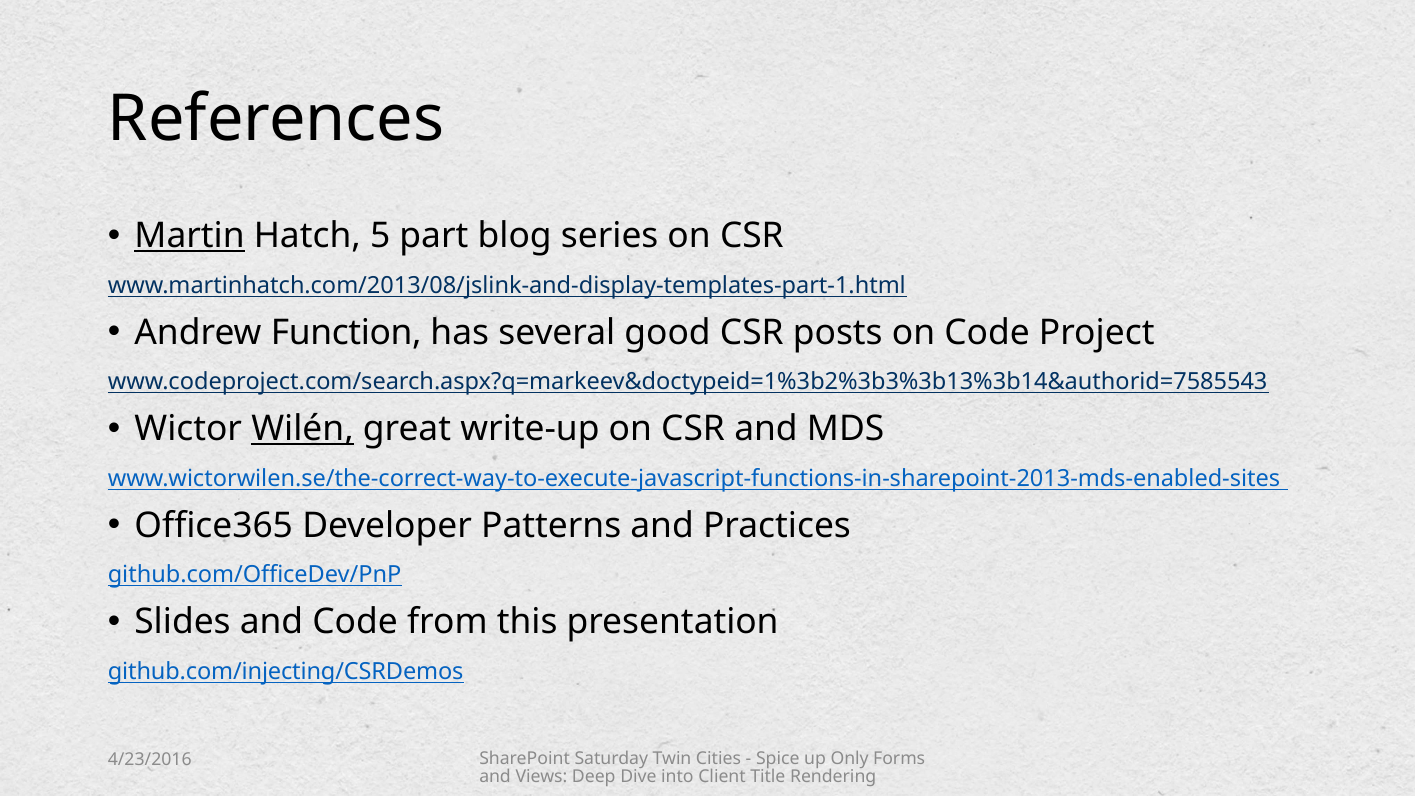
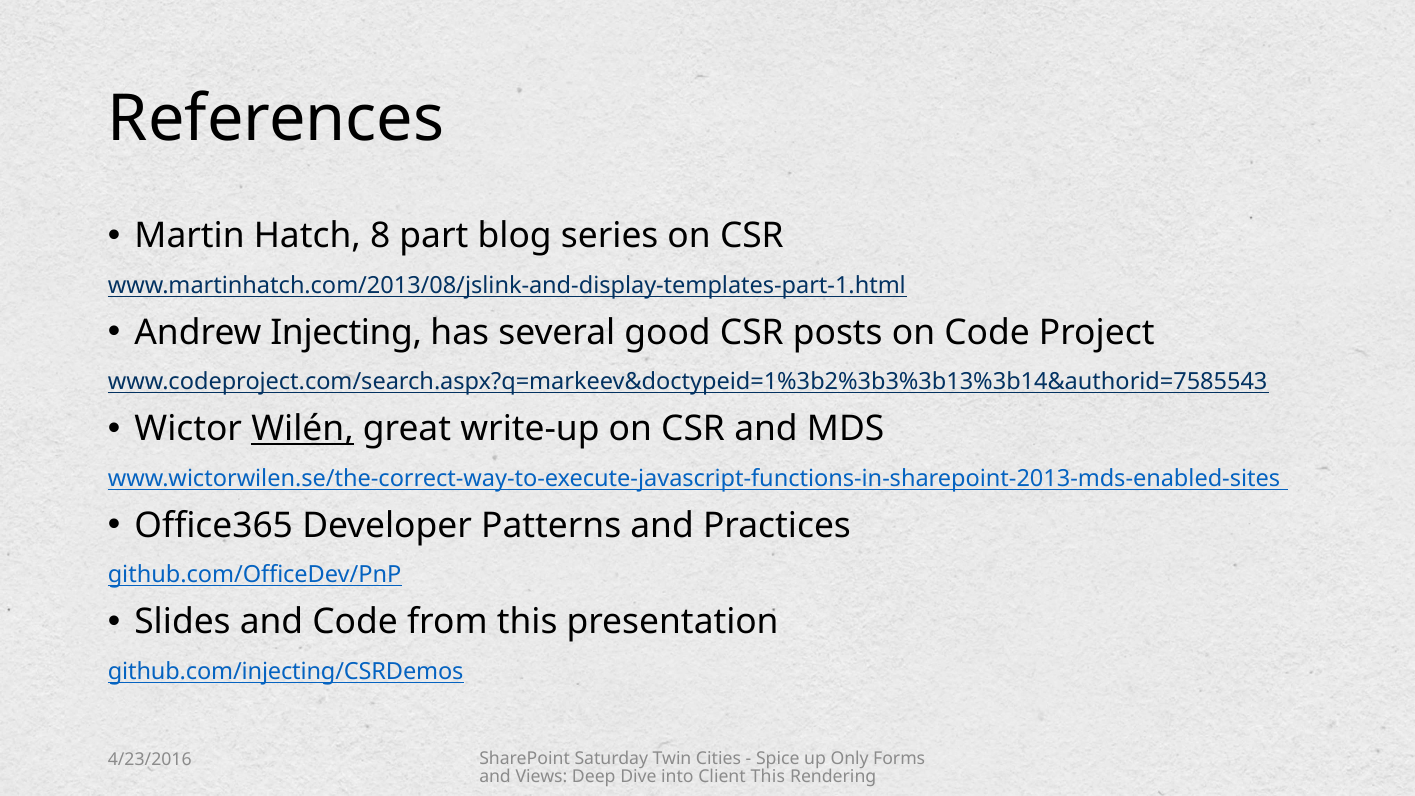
Martin underline: present -> none (190, 236)
5: 5 -> 8 (380, 236)
Function: Function -> Injecting (346, 333)
Client Title: Title -> This (768, 776)
